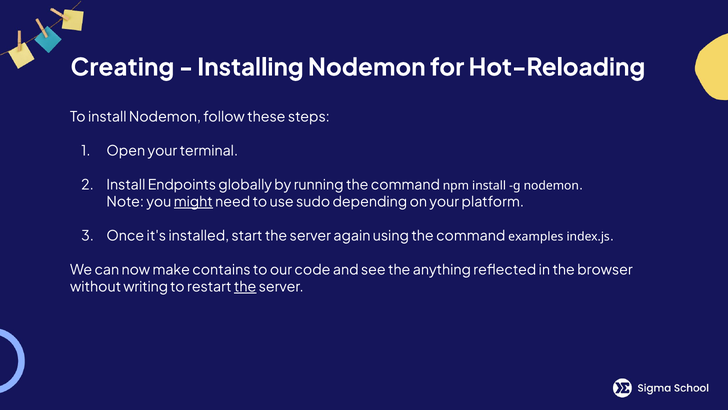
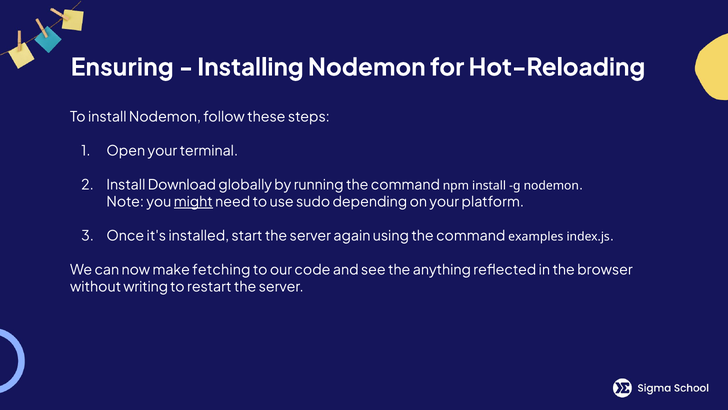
Creating: Creating -> Ensuring (122, 67)
Endpoints: Endpoints -> Download (182, 185)
contains: contains -> fetching (221, 270)
the underline: present -> none (245, 287)
